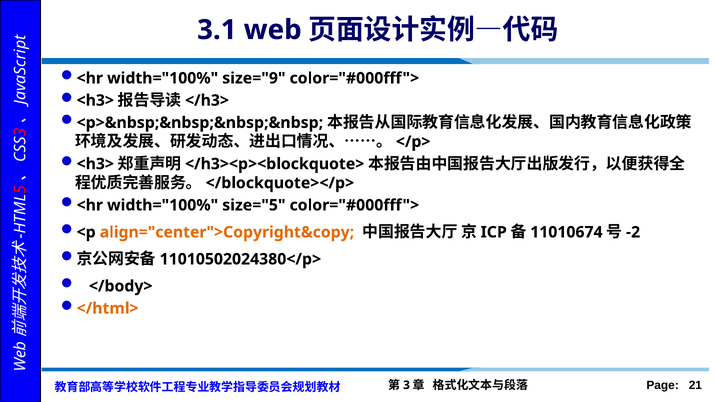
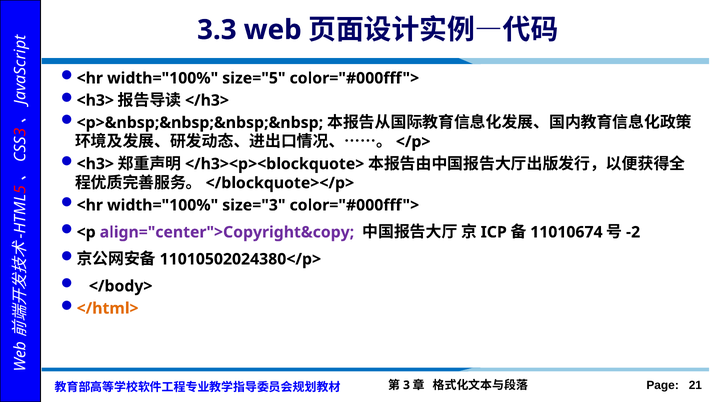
3.1: 3.1 -> 3.3 (217, 30)
size="9: size="9 -> size="5 (254, 78)
size="5: size="5 -> size="3 (254, 205)
align="center">Copyright&copy colour: orange -> purple (227, 232)
